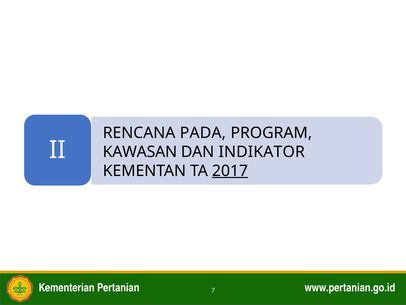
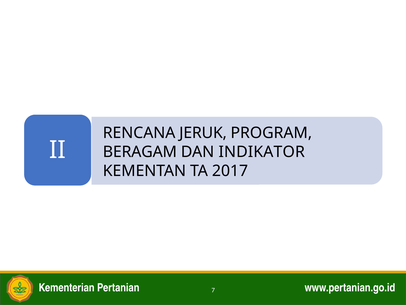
PADA: PADA -> JERUK (203, 133)
KAWASAN: KAWASAN -> BERAGAM (140, 152)
2017 underline: present -> none (230, 171)
